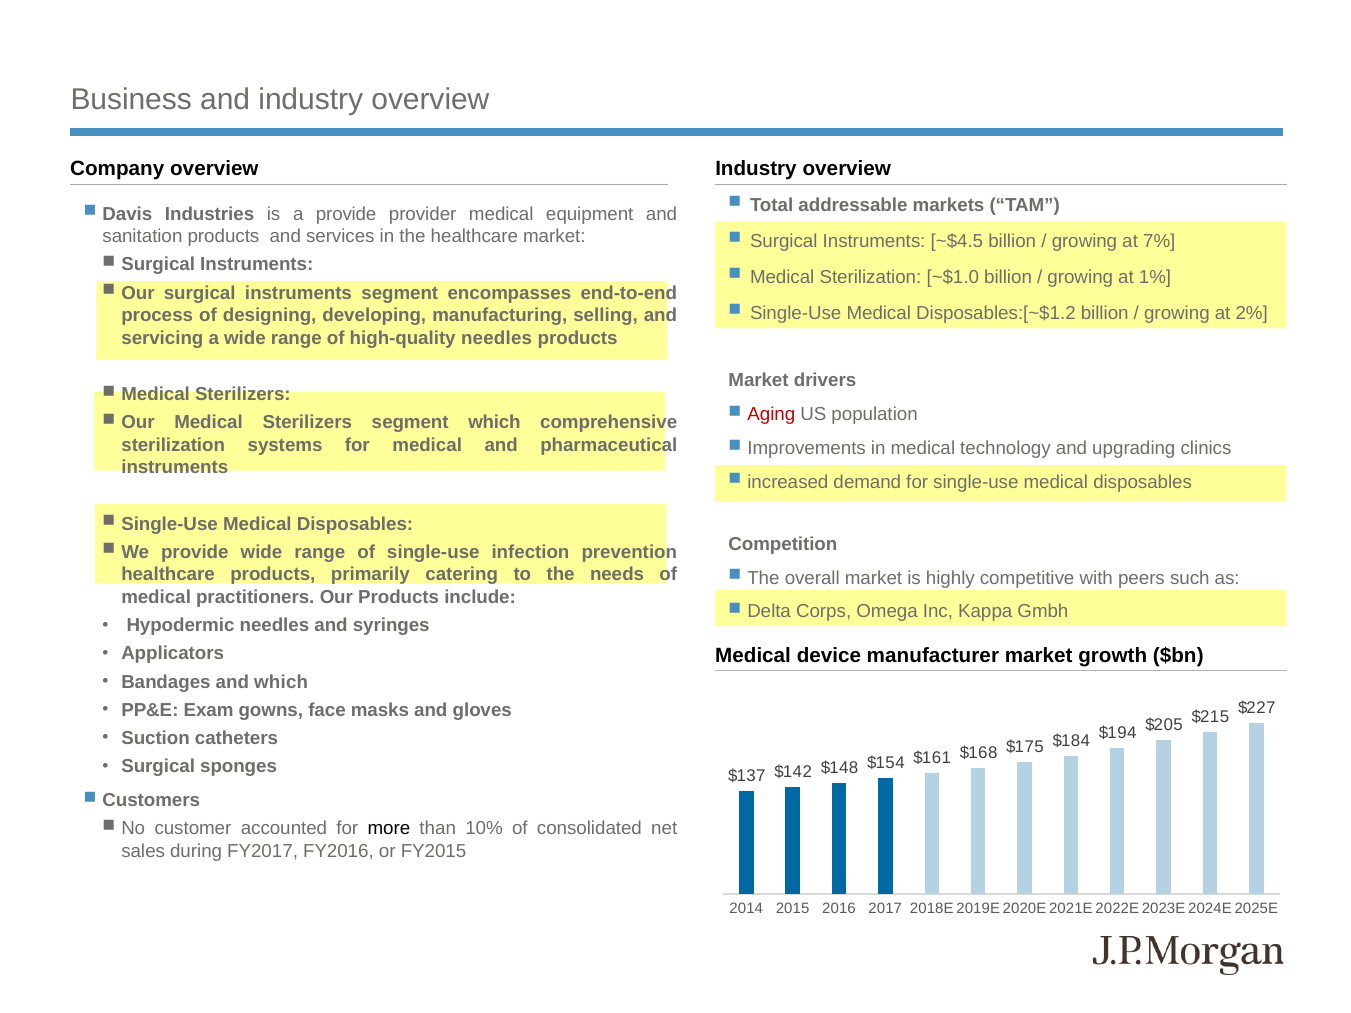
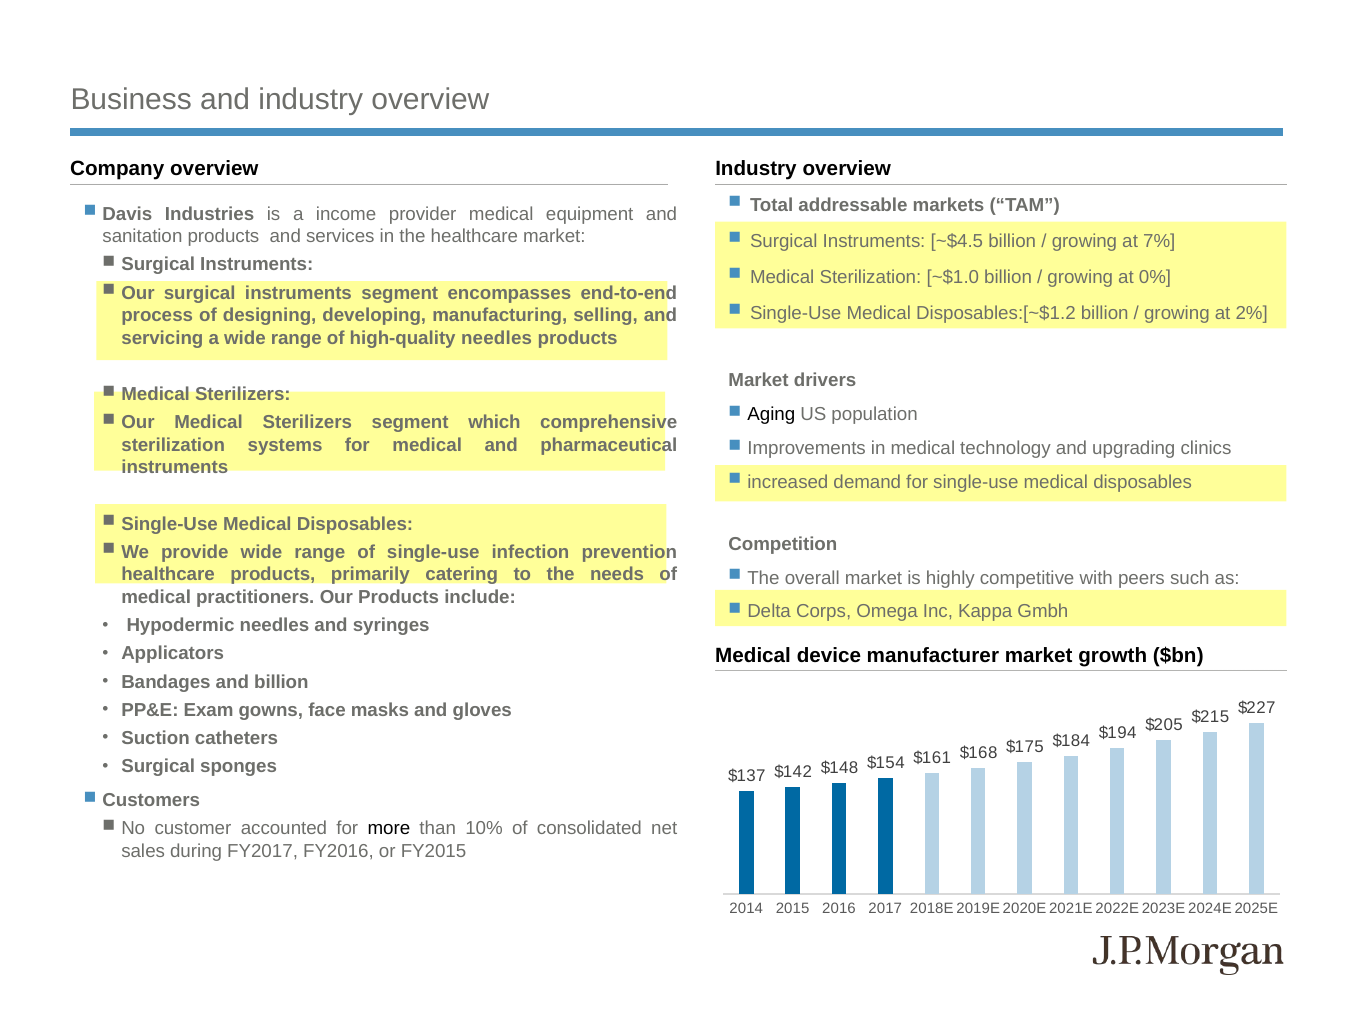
a provide: provide -> income (346, 214)
1%: 1% -> 0% (1155, 277)
Aging colour: red -> black (771, 415)
and which: which -> billion (281, 682)
